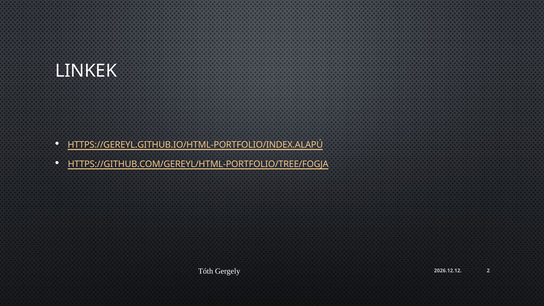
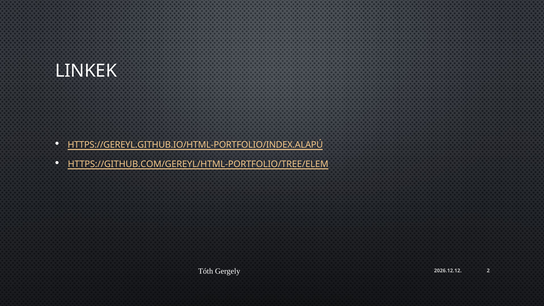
HTTPS://GITHUB.COM/GEREYL/HTML-PORTFOLIO/TREE/FOGJA: HTTPS://GITHUB.COM/GEREYL/HTML-PORTFOLIO/TREE/FOGJA -> HTTPS://GITHUB.COM/GEREYL/HTML-PORTFOLIO/TREE/ELEM (198, 164)
